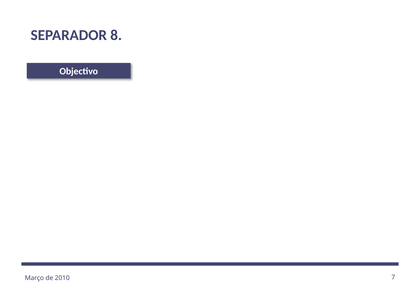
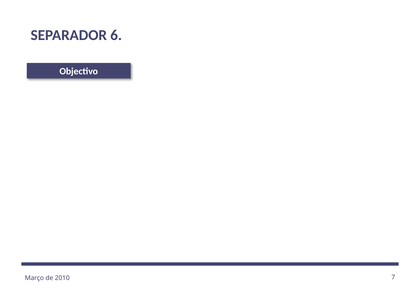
8: 8 -> 6 (116, 35)
